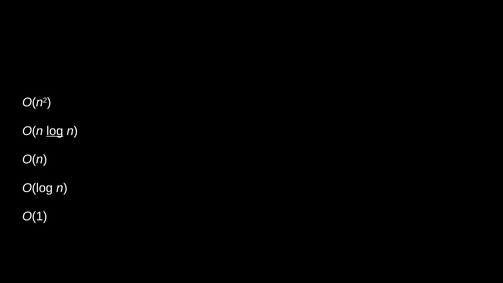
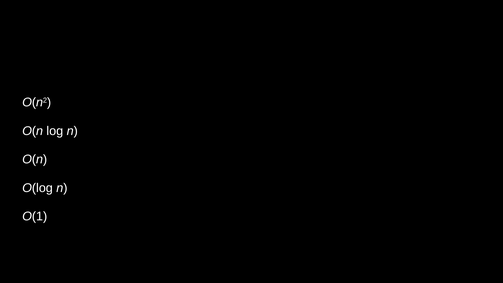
log underline: present -> none (55, 131)
